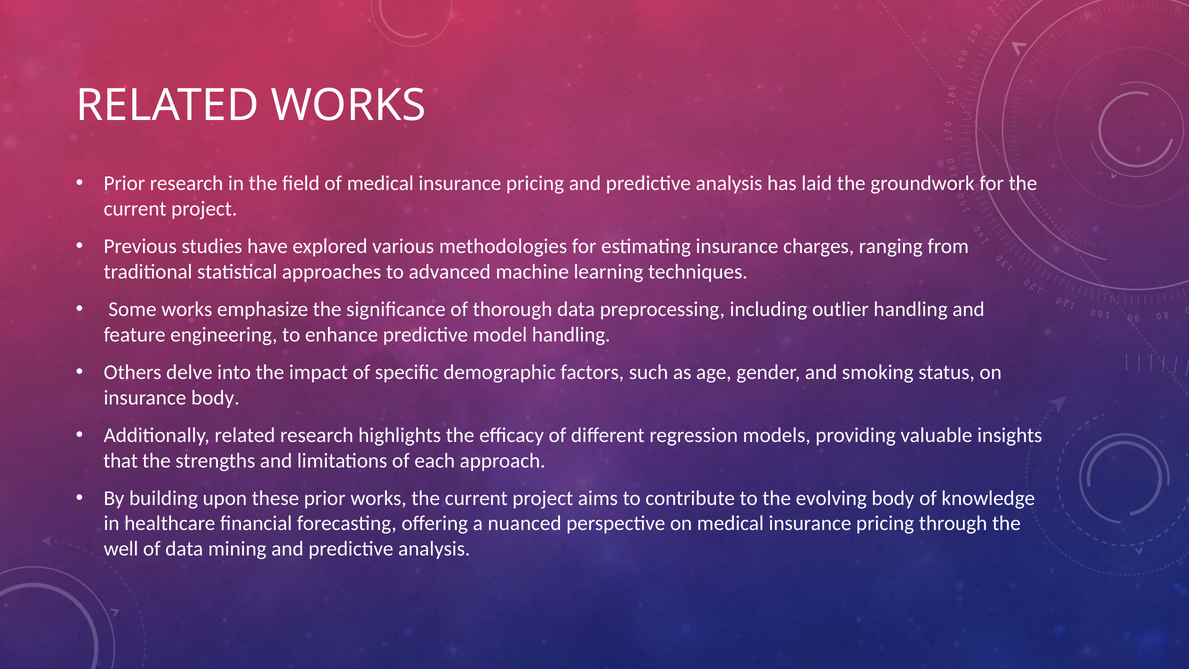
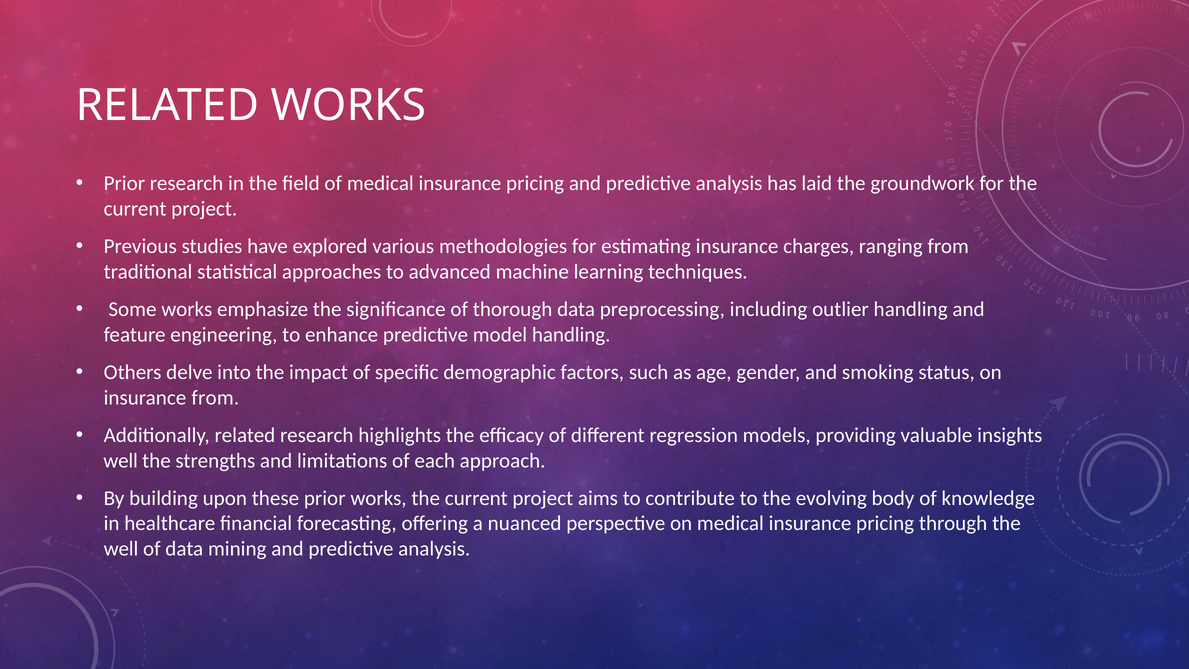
insurance body: body -> from (215, 397)
that: that -> well (121, 460)
